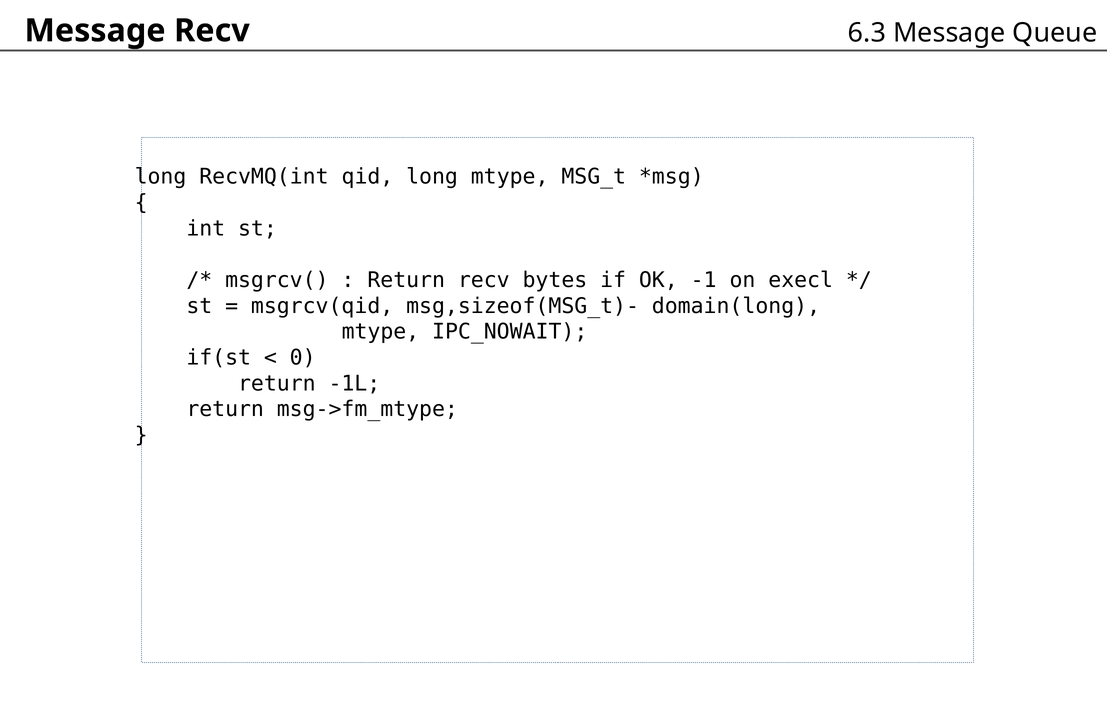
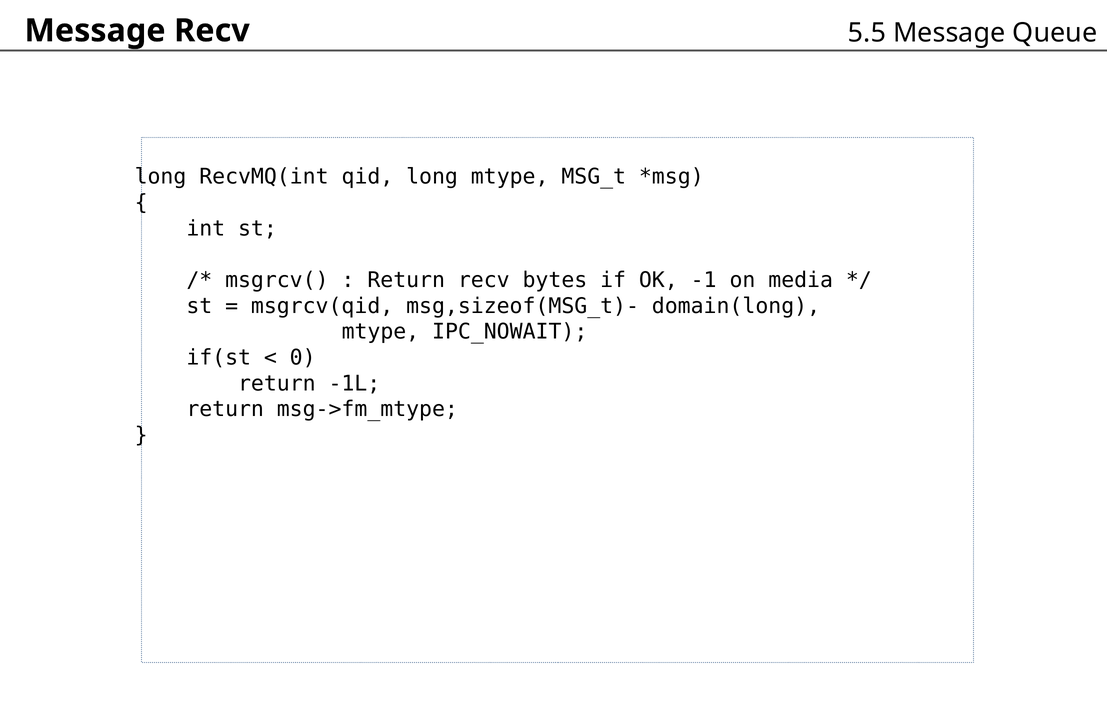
6.3: 6.3 -> 5.5 (867, 33)
execl: execl -> media (801, 280)
